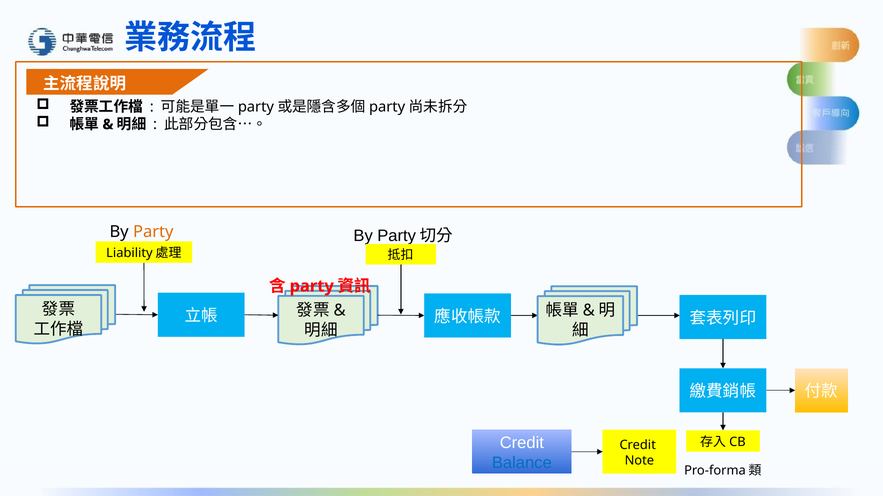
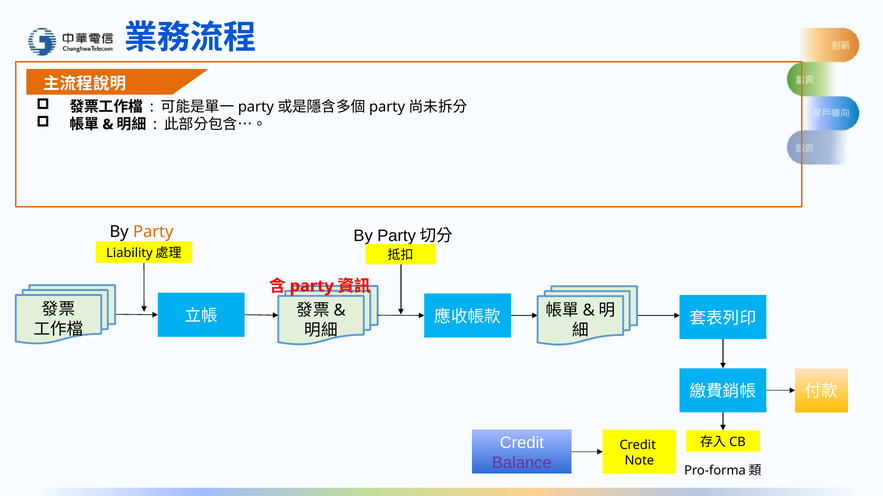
Balance colour: blue -> purple (522, 463)
